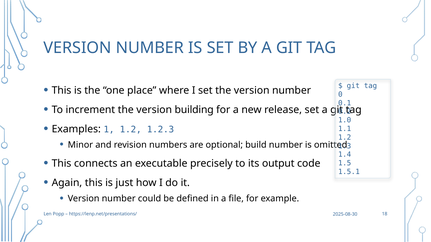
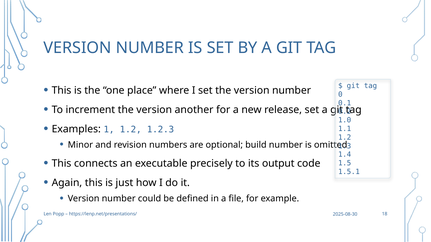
building: building -> another (194, 110)
